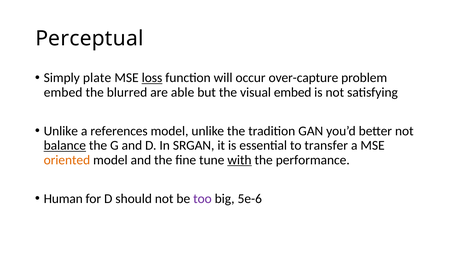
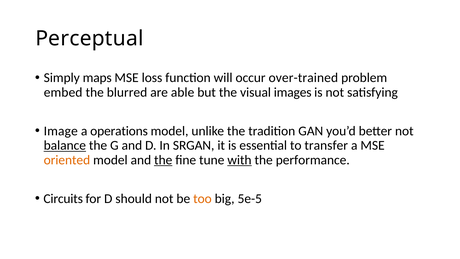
plate: plate -> maps (97, 78)
loss underline: present -> none (152, 78)
over-capture: over-capture -> over-trained (303, 78)
visual embed: embed -> images (293, 92)
Unlike: Unlike -> Image (61, 131)
references: references -> operations (119, 131)
the underline: none -> present (163, 160)
Human: Human -> Circuits (63, 198)
too colour: purple -> orange (202, 198)
5e-6: 5e-6 -> 5e-5 (250, 198)
